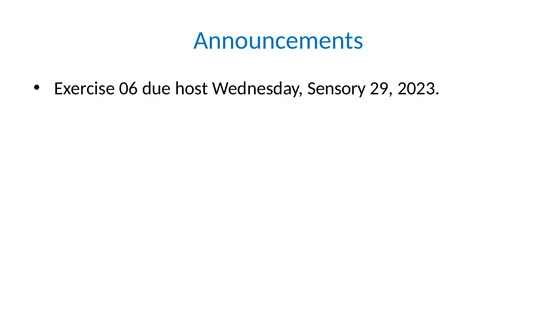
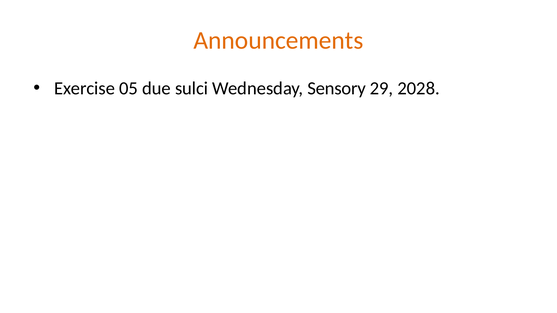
Announcements colour: blue -> orange (278, 40)
06: 06 -> 05 (128, 88)
host: host -> sulci (192, 88)
2023: 2023 -> 2028 (419, 88)
